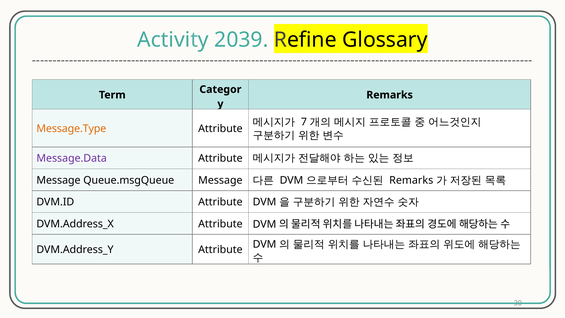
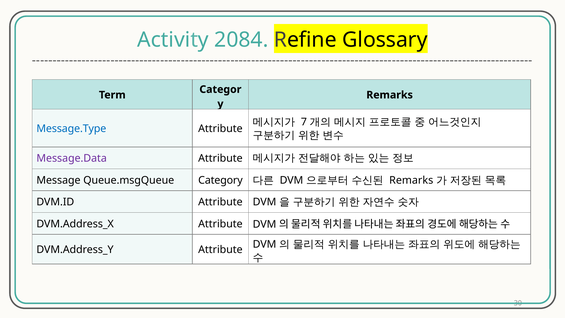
2039: 2039 -> 2084 (241, 40)
Message.Type colour: orange -> blue (71, 129)
Queue.msgQueue Message: Message -> Category (220, 180)
